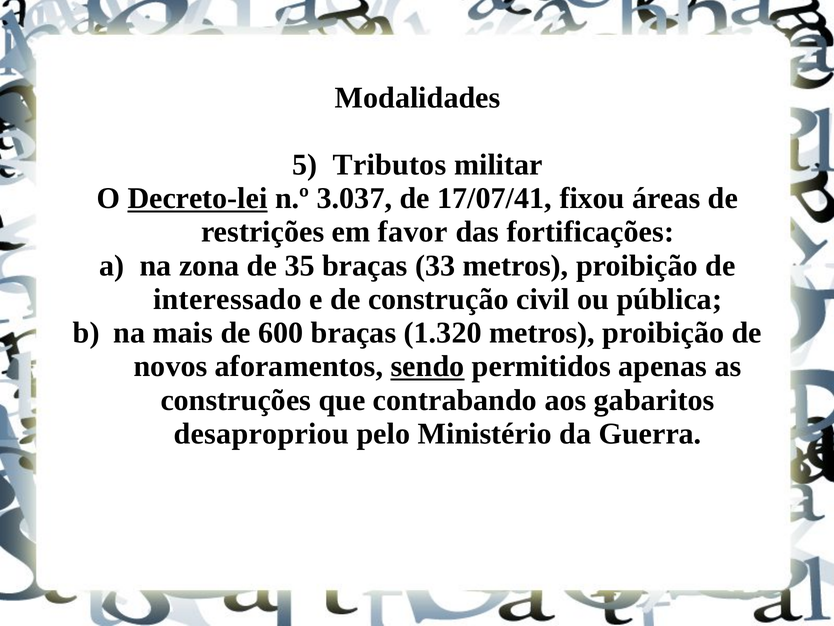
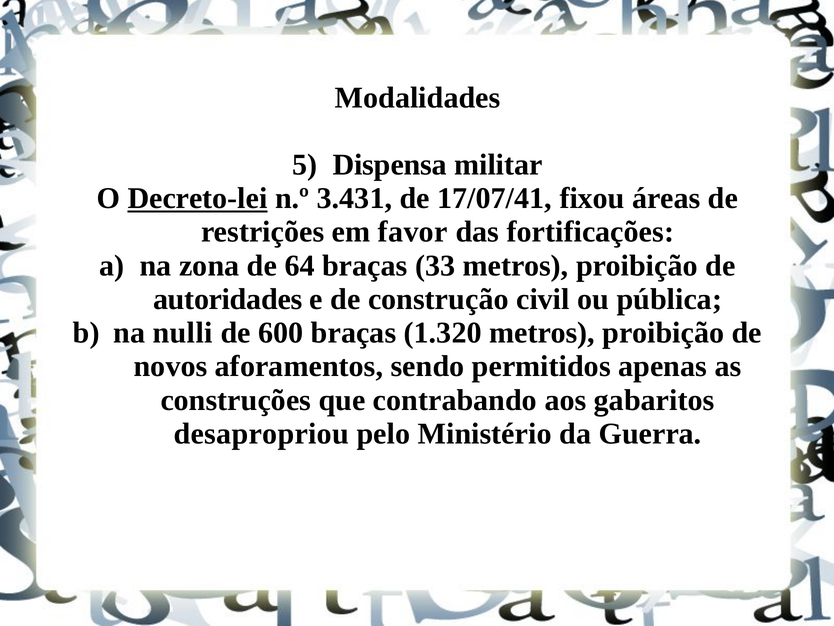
Tributos: Tributos -> Dispensa (390, 165)
3.037: 3.037 -> 3.431 (354, 198)
35: 35 -> 64 (300, 265)
interessado: interessado -> autoridades (228, 299)
mais: mais -> nulli (183, 333)
sendo underline: present -> none (427, 366)
